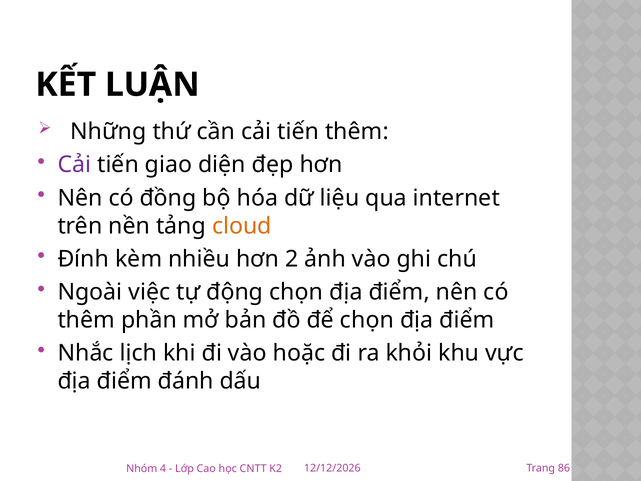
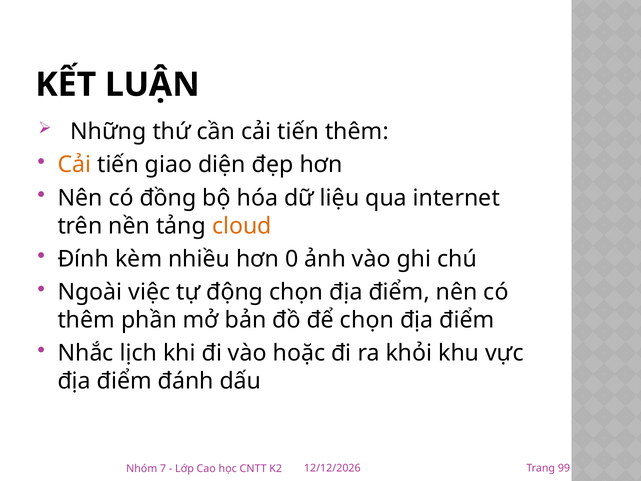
Cải colour: purple -> orange (74, 165)
2: 2 -> 0 (292, 259)
4: 4 -> 7 (163, 468)
86: 86 -> 99 (564, 468)
